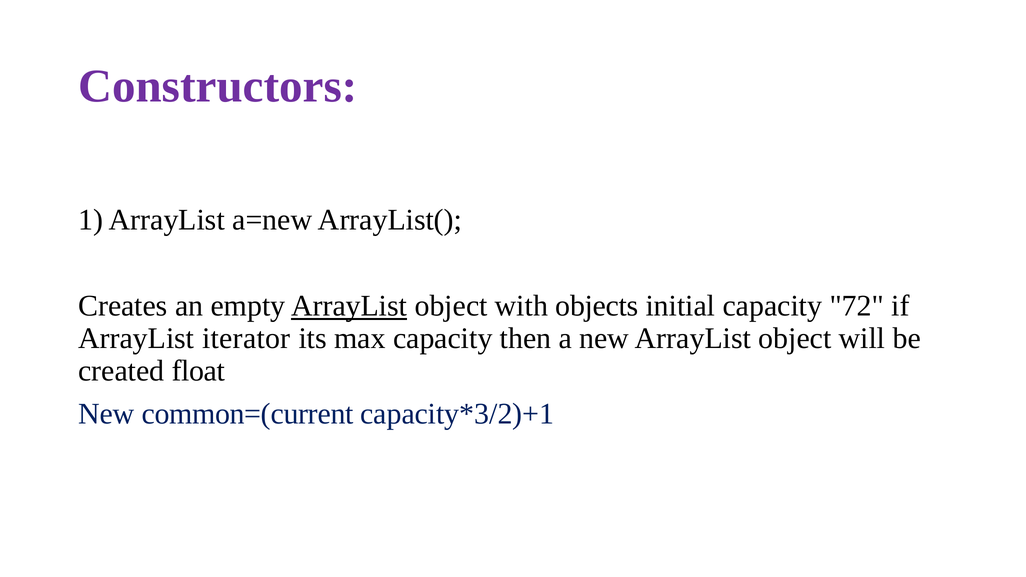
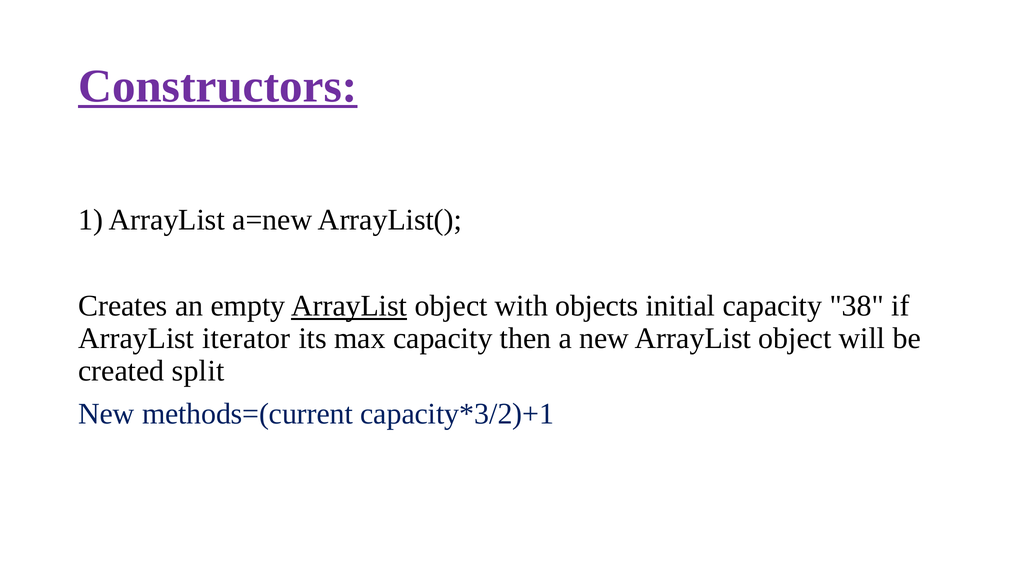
Constructors underline: none -> present (218, 86)
72: 72 -> 38 (857, 306)
float: float -> split (198, 371)
common=(current: common=(current -> methods=(current (247, 414)
